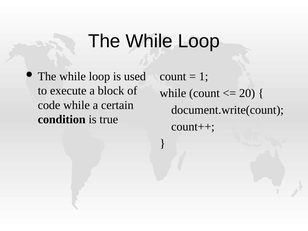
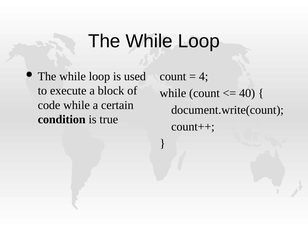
1: 1 -> 4 (204, 76)
20: 20 -> 40 (247, 93)
